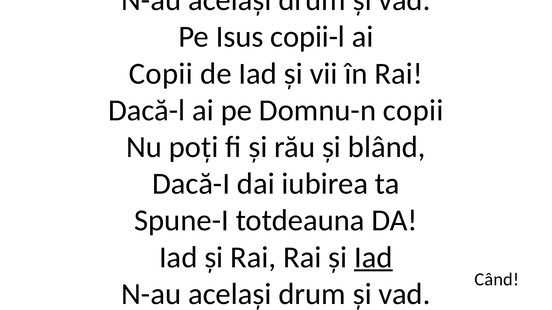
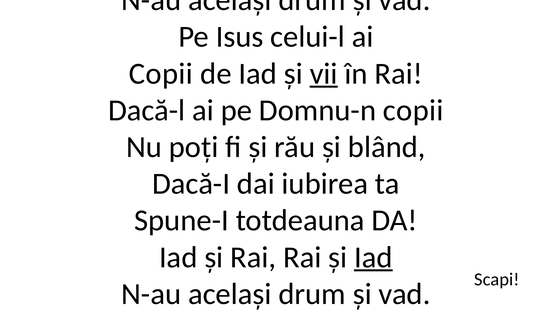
copii-l: copii-l -> celui-l (308, 37)
vii underline: none -> present (324, 74)
Când: Când -> Scapi (497, 280)
